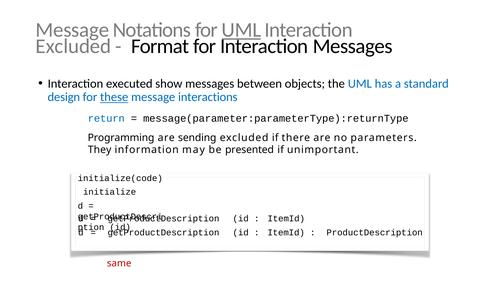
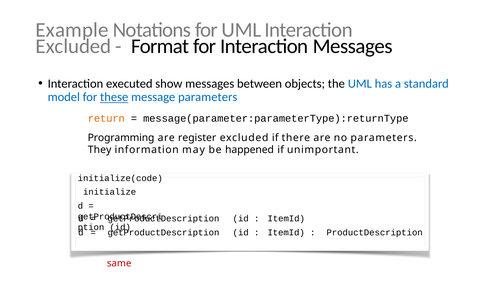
Message: Message -> Example (72, 30)
UML underline: present -> none (241, 30)
design: design -> model (64, 97)
message interactions: interactions -> parameters (208, 97)
return colour: blue -> orange (106, 119)
sending: sending -> register (197, 138)
presented: presented -> happened (250, 150)
